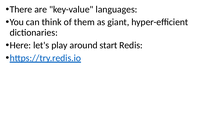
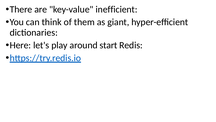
languages: languages -> inefficient (117, 9)
